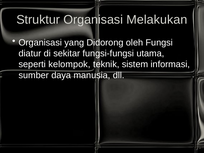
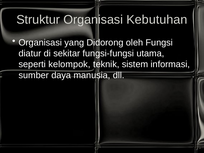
Melakukan: Melakukan -> Kebutuhan (157, 20)
